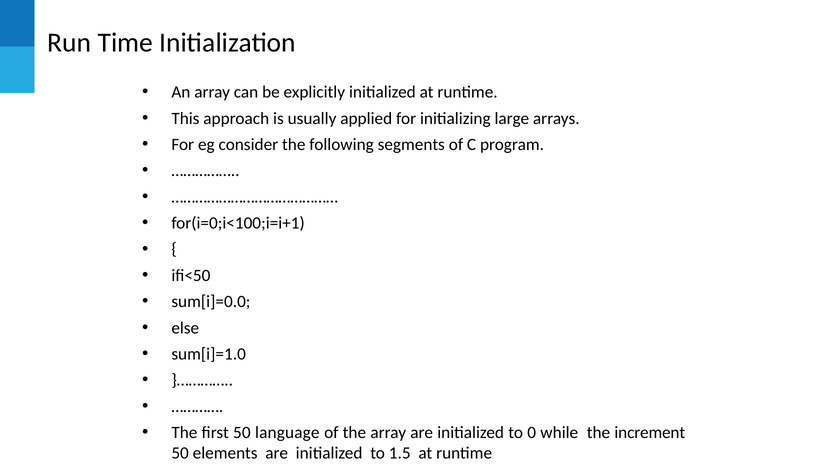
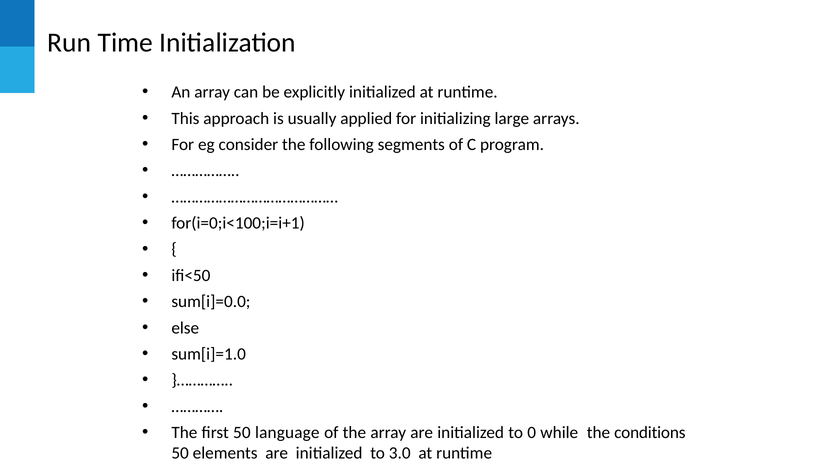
increment: increment -> conditions (650, 432)
1.5: 1.5 -> 3.0 (400, 453)
